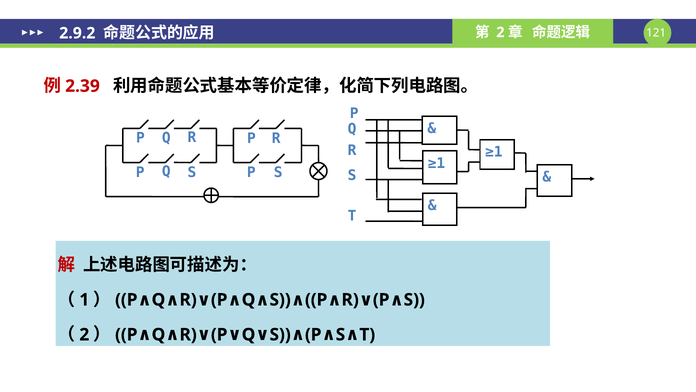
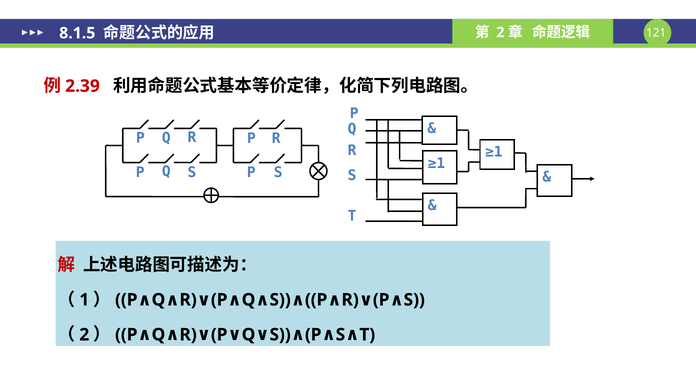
2.9.2: 2.9.2 -> 8.1.5 (77, 33)
